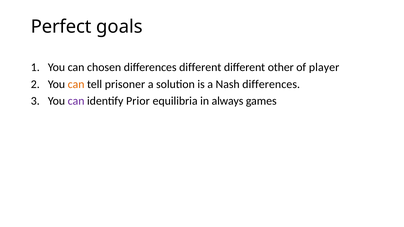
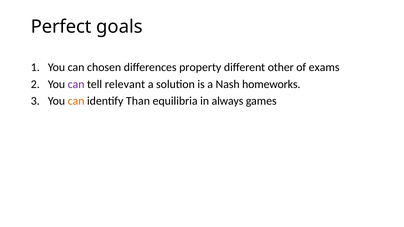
differences different: different -> property (200, 67)
player: player -> exams (324, 67)
can colour: orange -> purple (76, 84)
prisoner: prisoner -> relevant (125, 84)
Nash differences: differences -> homeworks (271, 84)
can colour: purple -> orange (76, 101)
Prior: Prior -> Than (138, 101)
